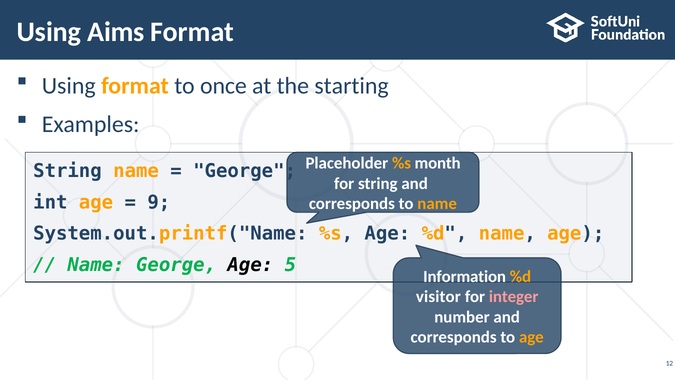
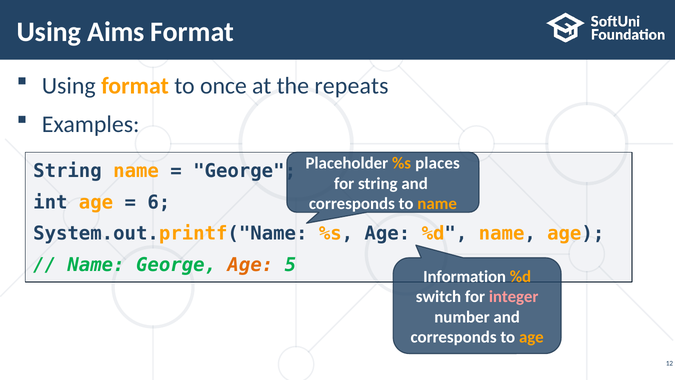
starting: starting -> repeats (351, 86)
month: month -> places (437, 163)
9: 9 -> 6 (159, 202)
Age colour: black -> orange (250, 265)
visitor: visitor -> switch (438, 297)
